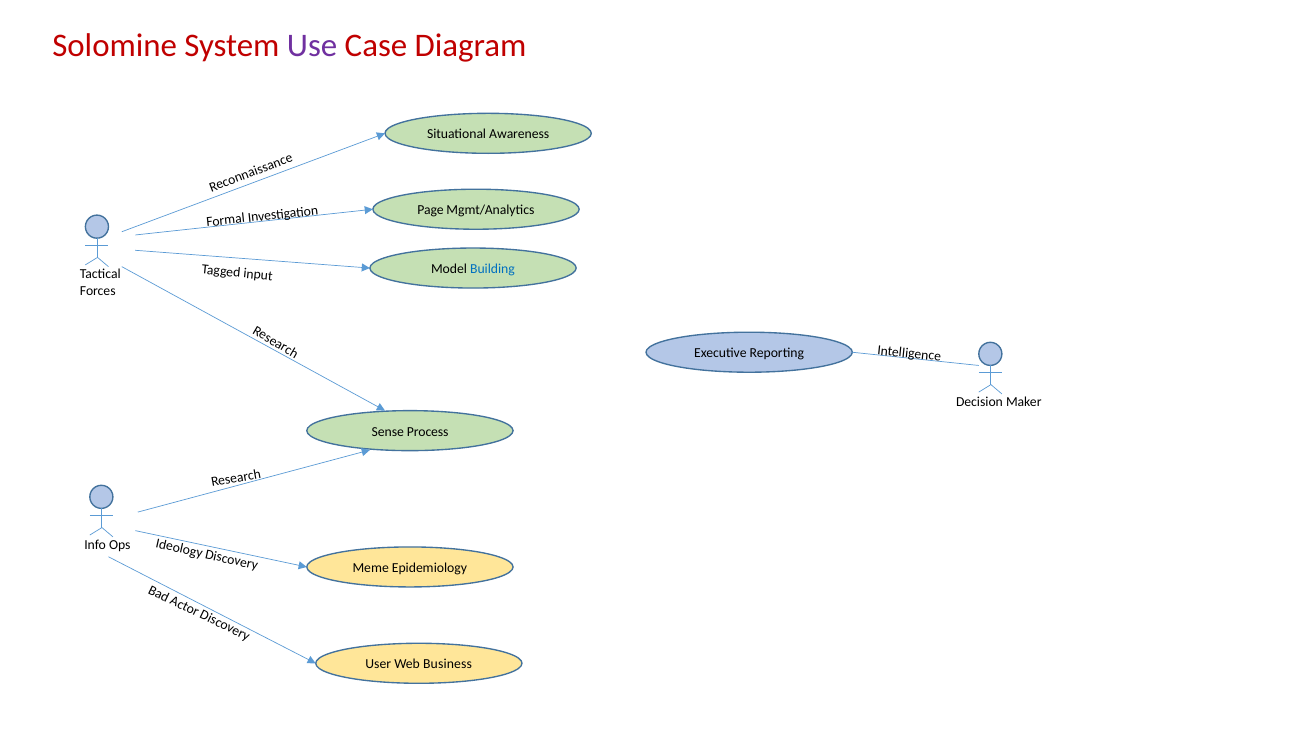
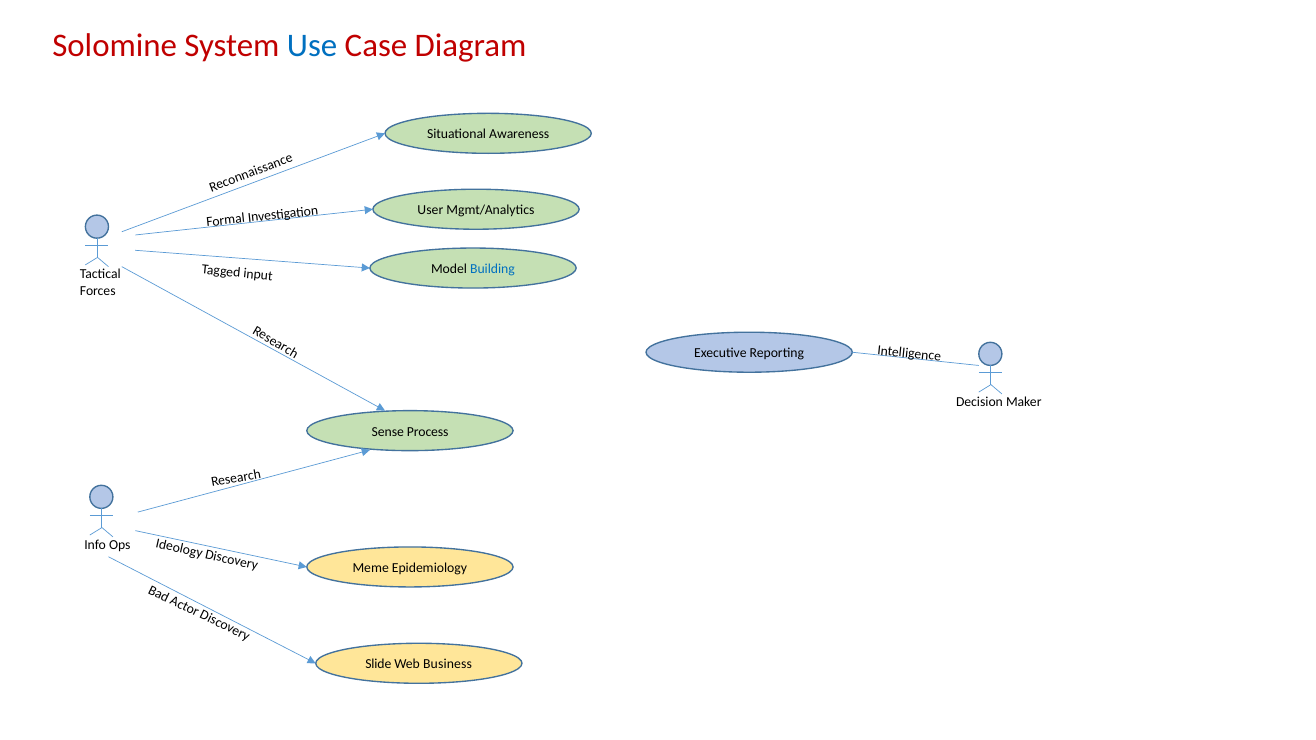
Use colour: purple -> blue (312, 45)
Page: Page -> User (430, 210)
User: User -> Slide (378, 664)
